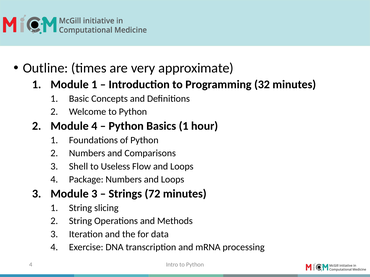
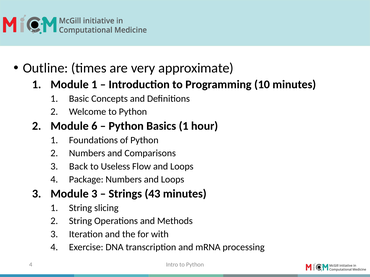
32: 32 -> 10 (262, 85)
Module 4: 4 -> 6 (94, 126)
Shell: Shell -> Back (78, 167)
72: 72 -> 43 (152, 194)
data: data -> with (160, 235)
